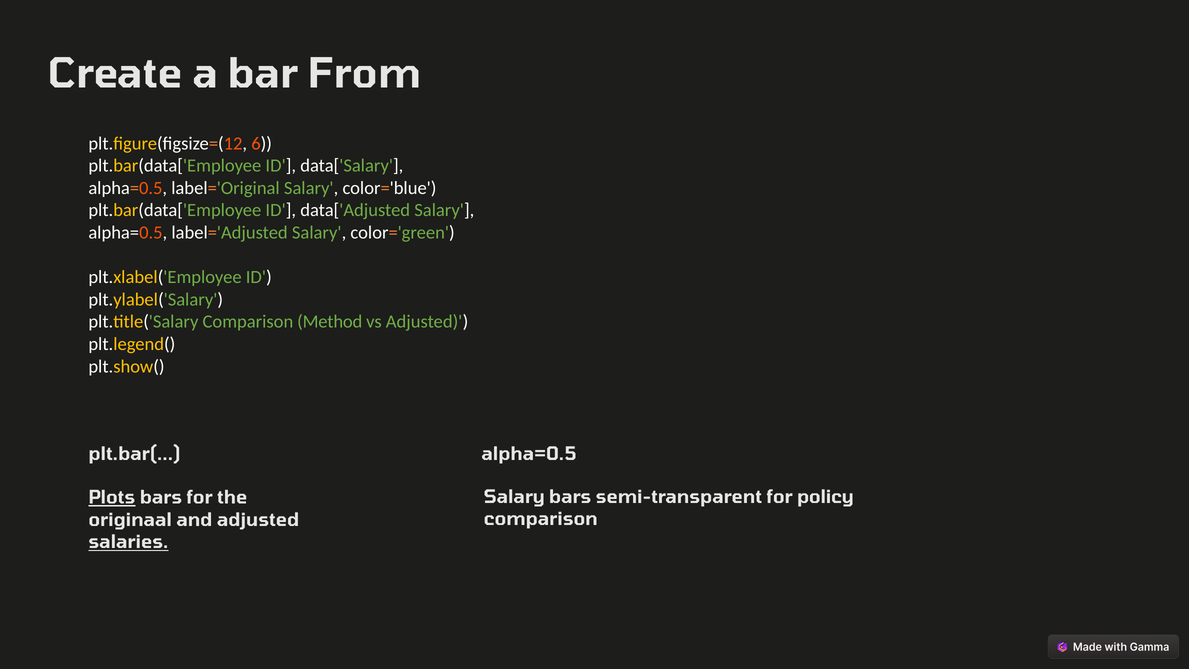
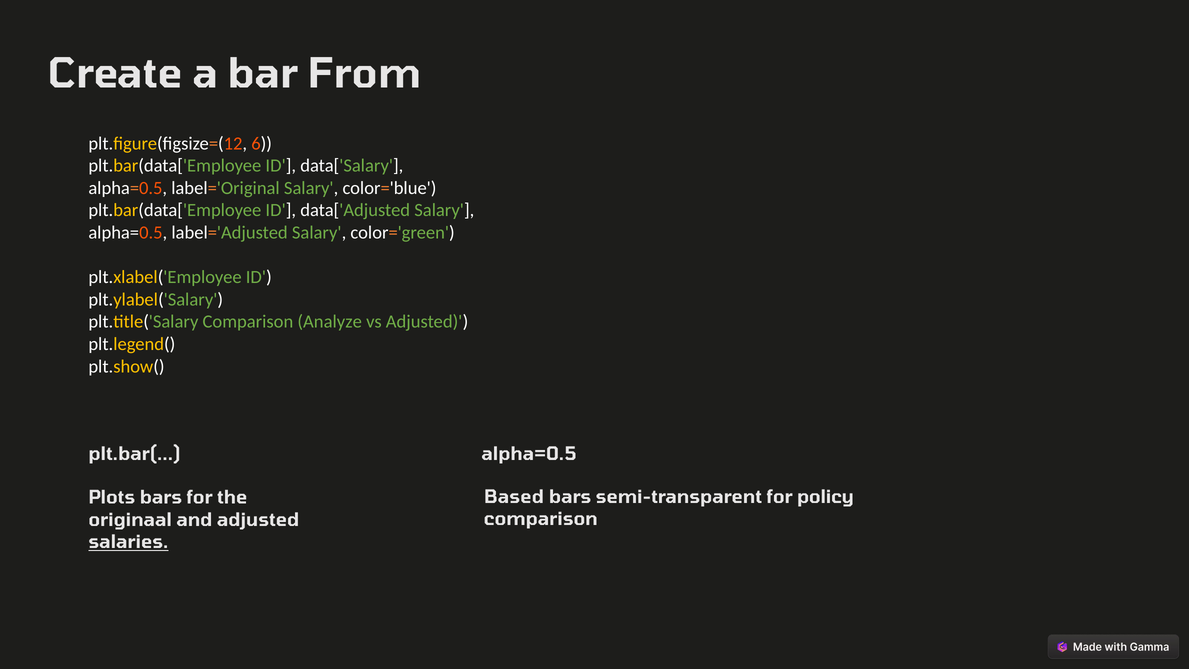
Method: Method -> Analyze (330, 322)
Salary: Salary -> Based (514, 497)
Plots underline: present -> none (112, 498)
